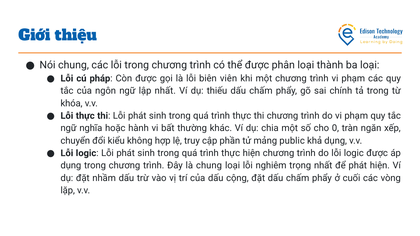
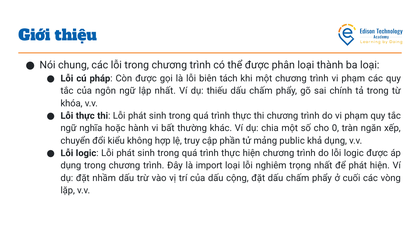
viên: viên -> tách (229, 78)
là chung: chung -> import (209, 166)
